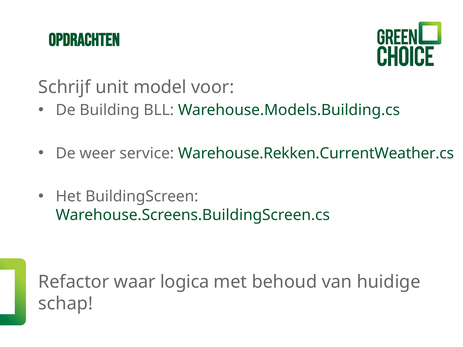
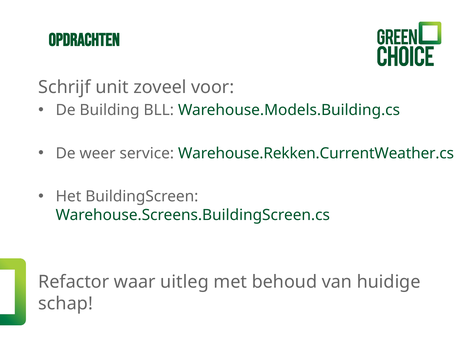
model: model -> zoveel (160, 87)
logica: logica -> uitleg (185, 282)
